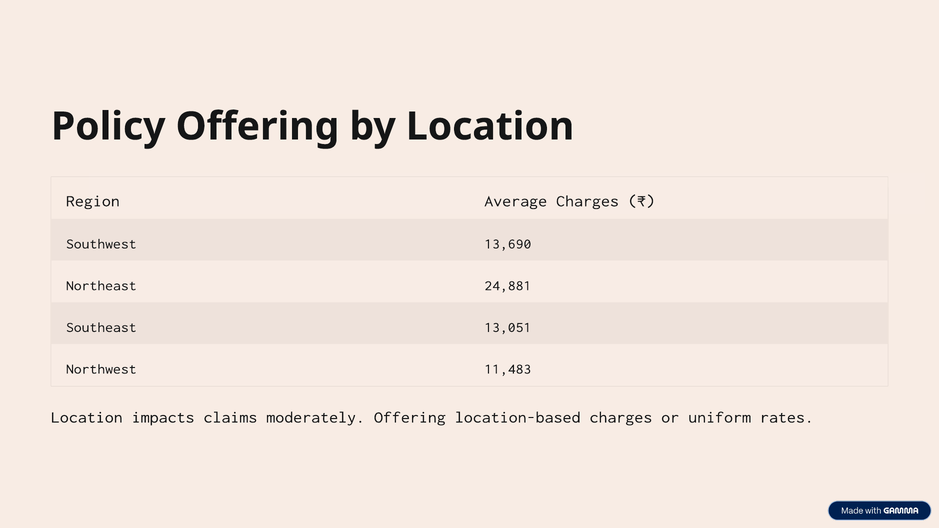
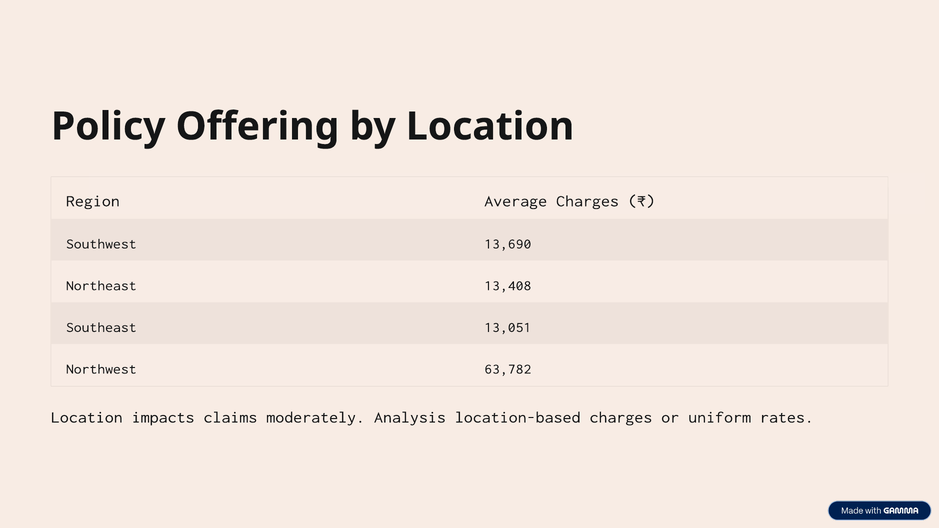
24,881: 24,881 -> 13,408 (508, 286)
11,483: 11,483 -> 63,782 (508, 369)
moderately Offering: Offering -> Analysis (410, 417)
